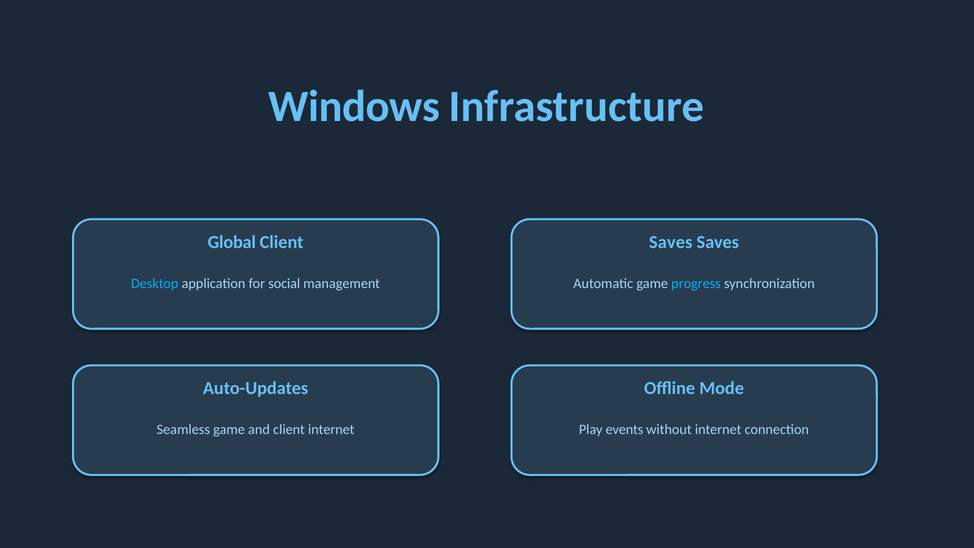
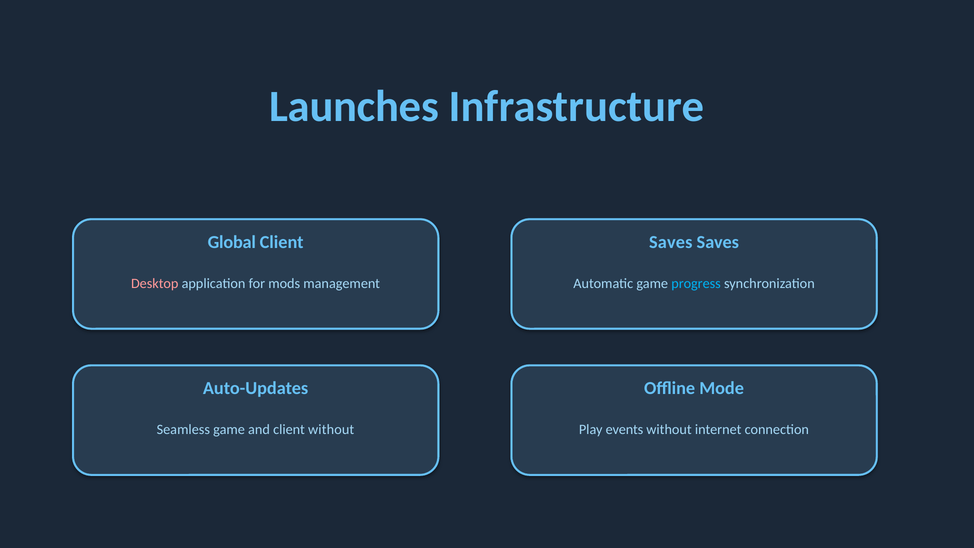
Windows: Windows -> Launches (354, 107)
Desktop colour: light blue -> pink (155, 283)
social: social -> mods (284, 283)
client internet: internet -> without (331, 430)
